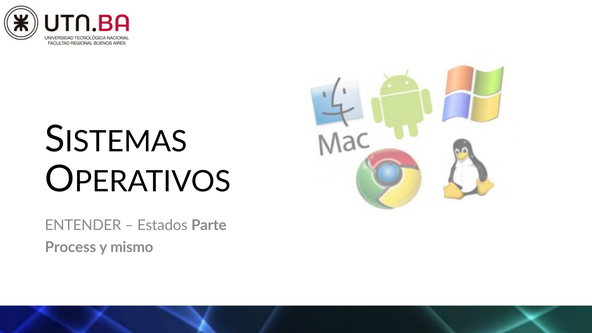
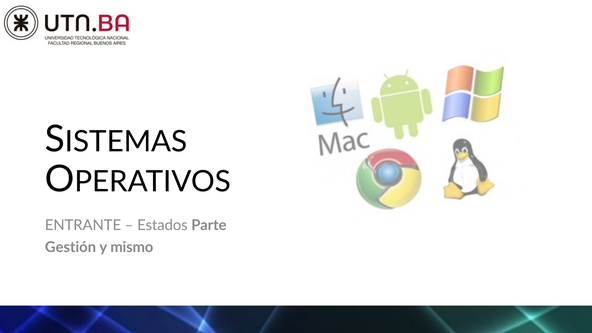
ENTENDER: ENTENDER -> ENTRANTE (83, 225)
Process: Process -> Gestión (70, 247)
